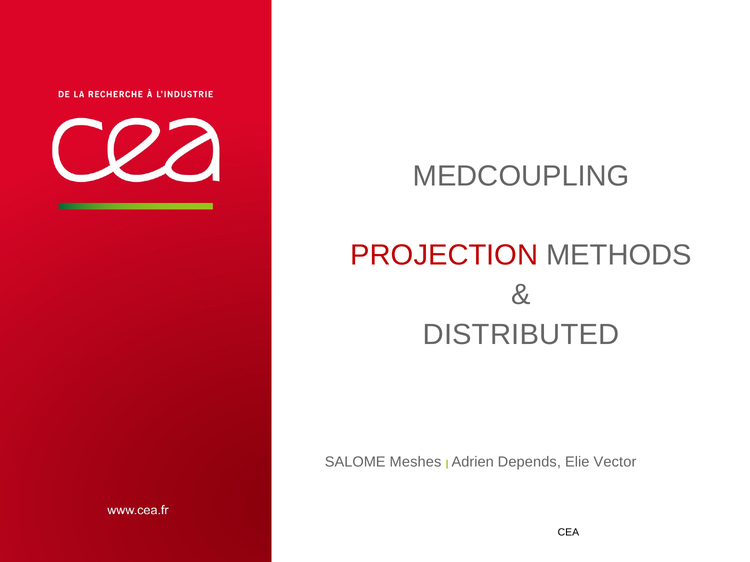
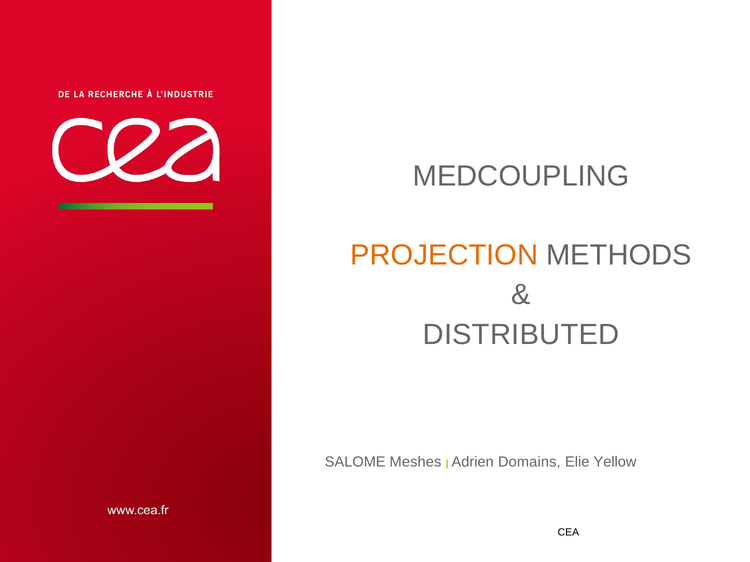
PROJECTION colour: red -> orange (444, 256)
Depends: Depends -> Domains (529, 462)
Vector: Vector -> Yellow (615, 462)
